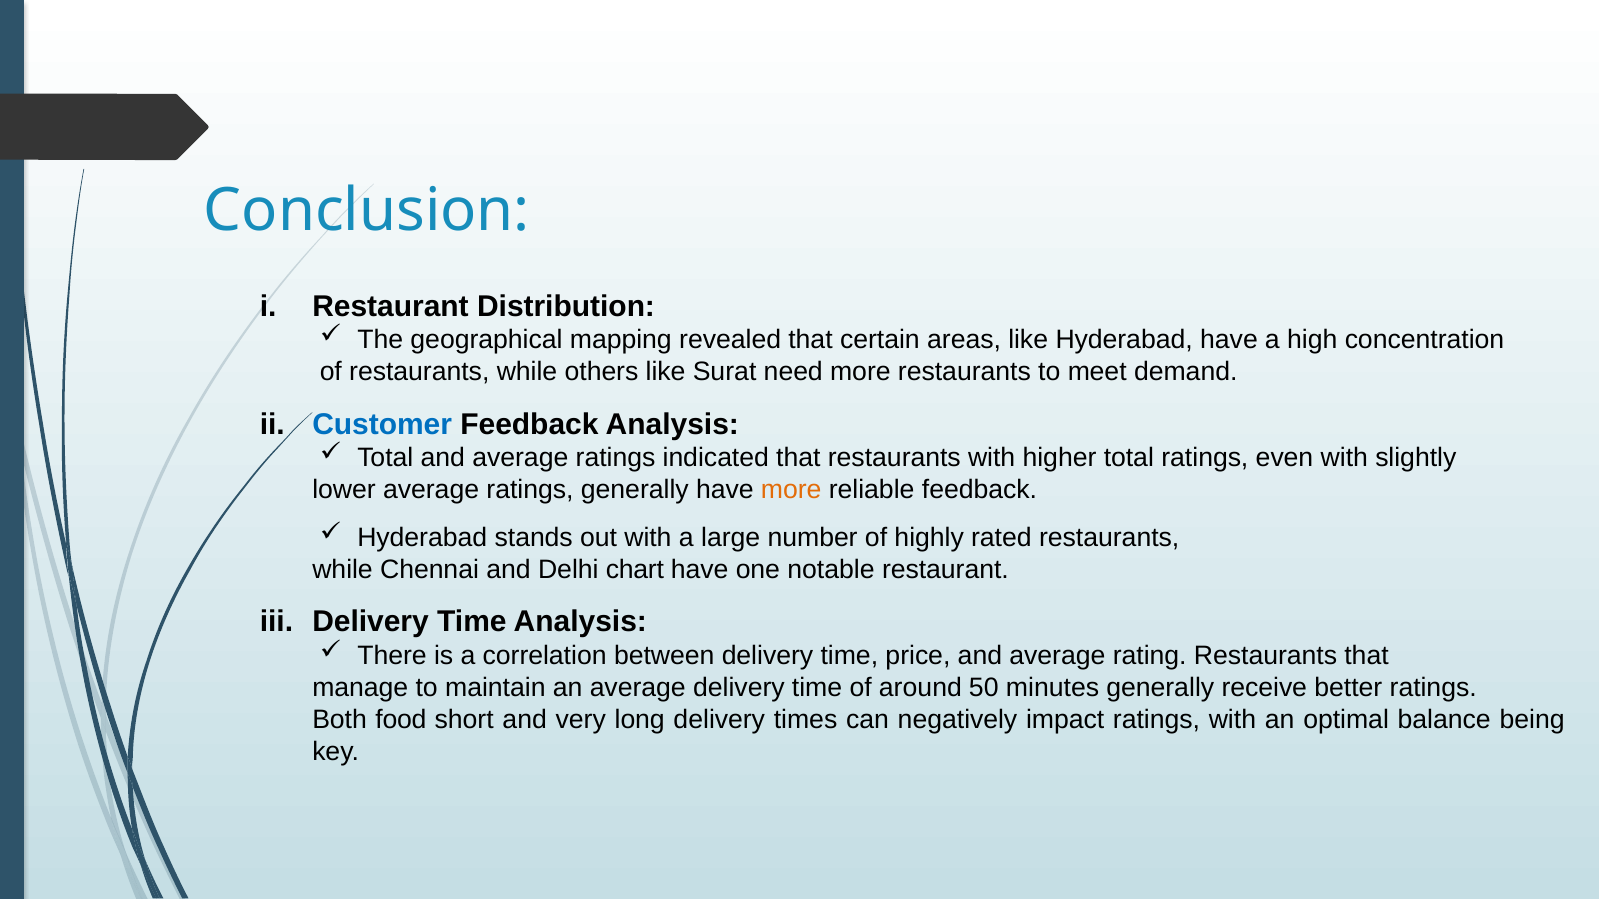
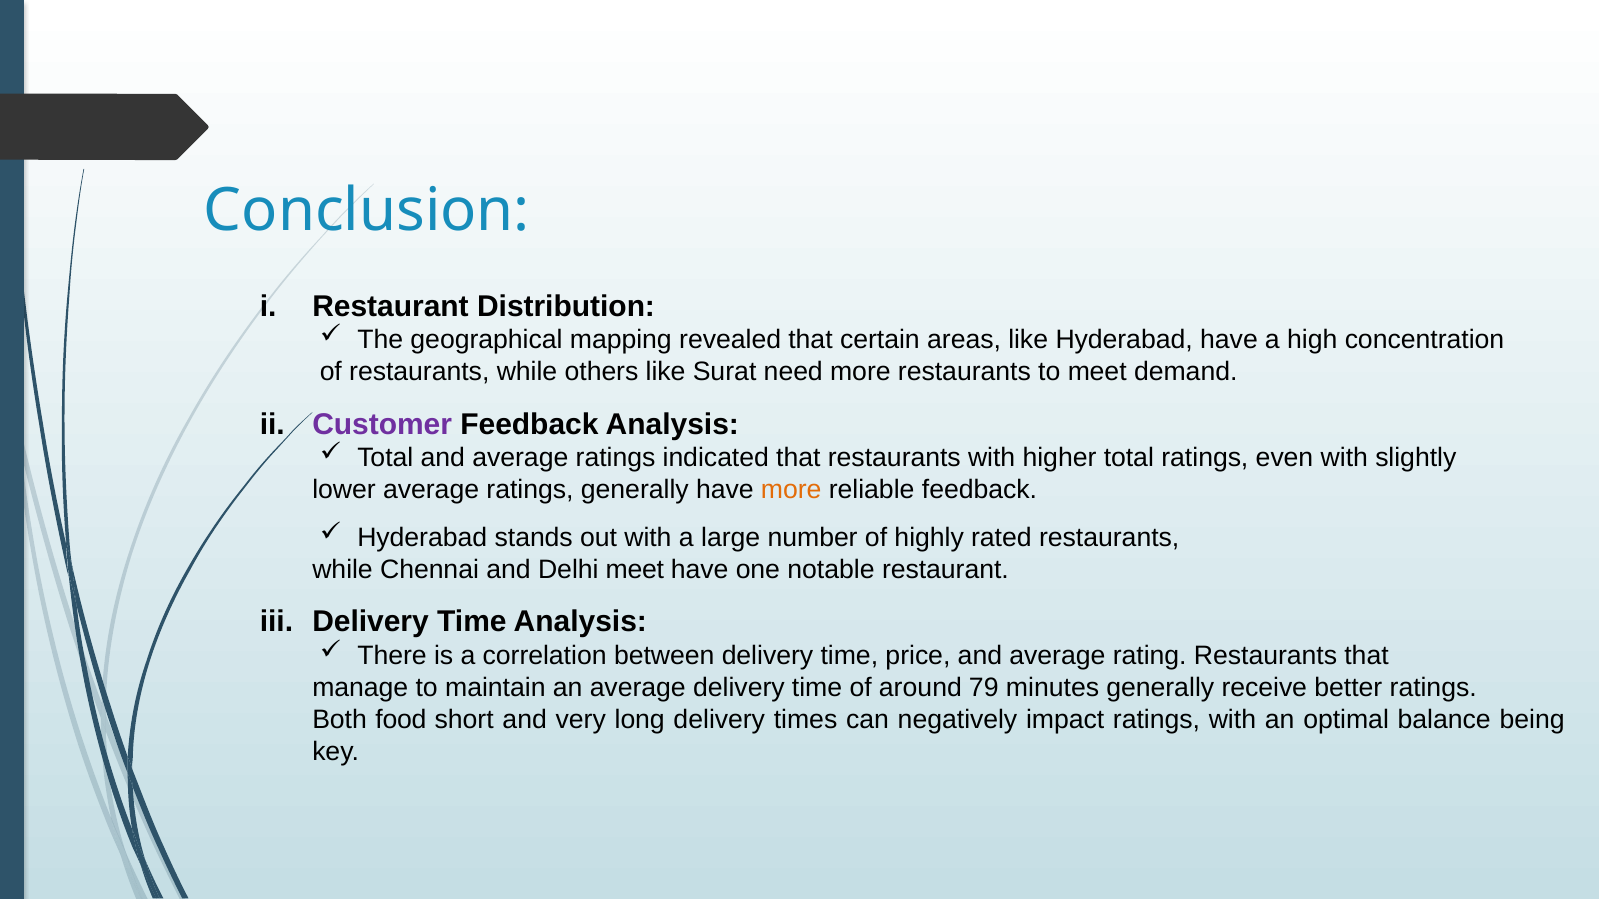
Customer colour: blue -> purple (382, 425)
Delhi chart: chart -> meet (635, 570)
50: 50 -> 79 (984, 688)
